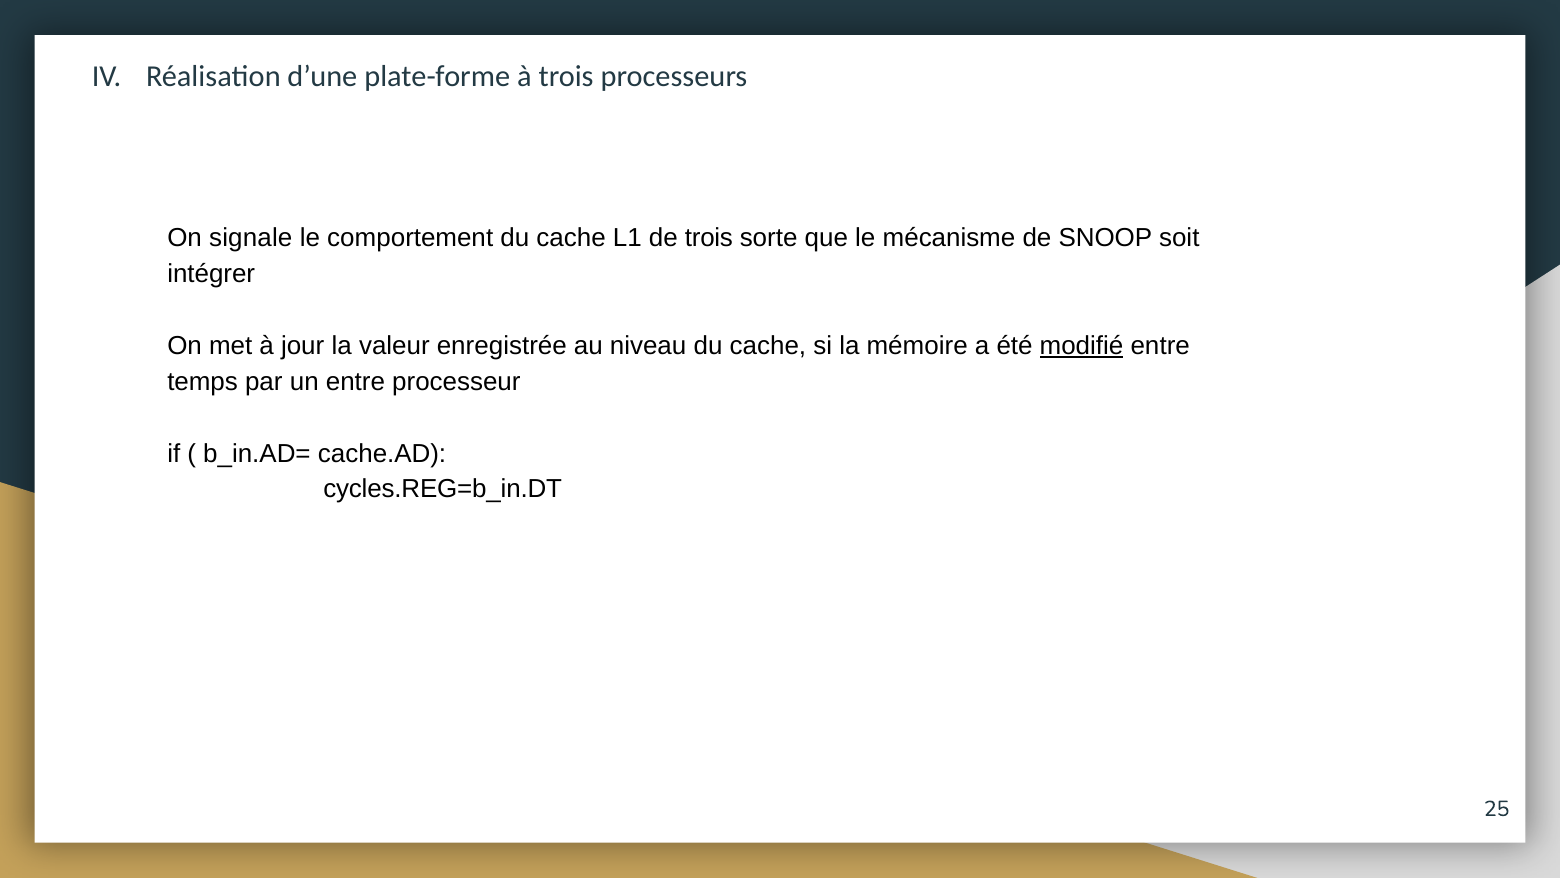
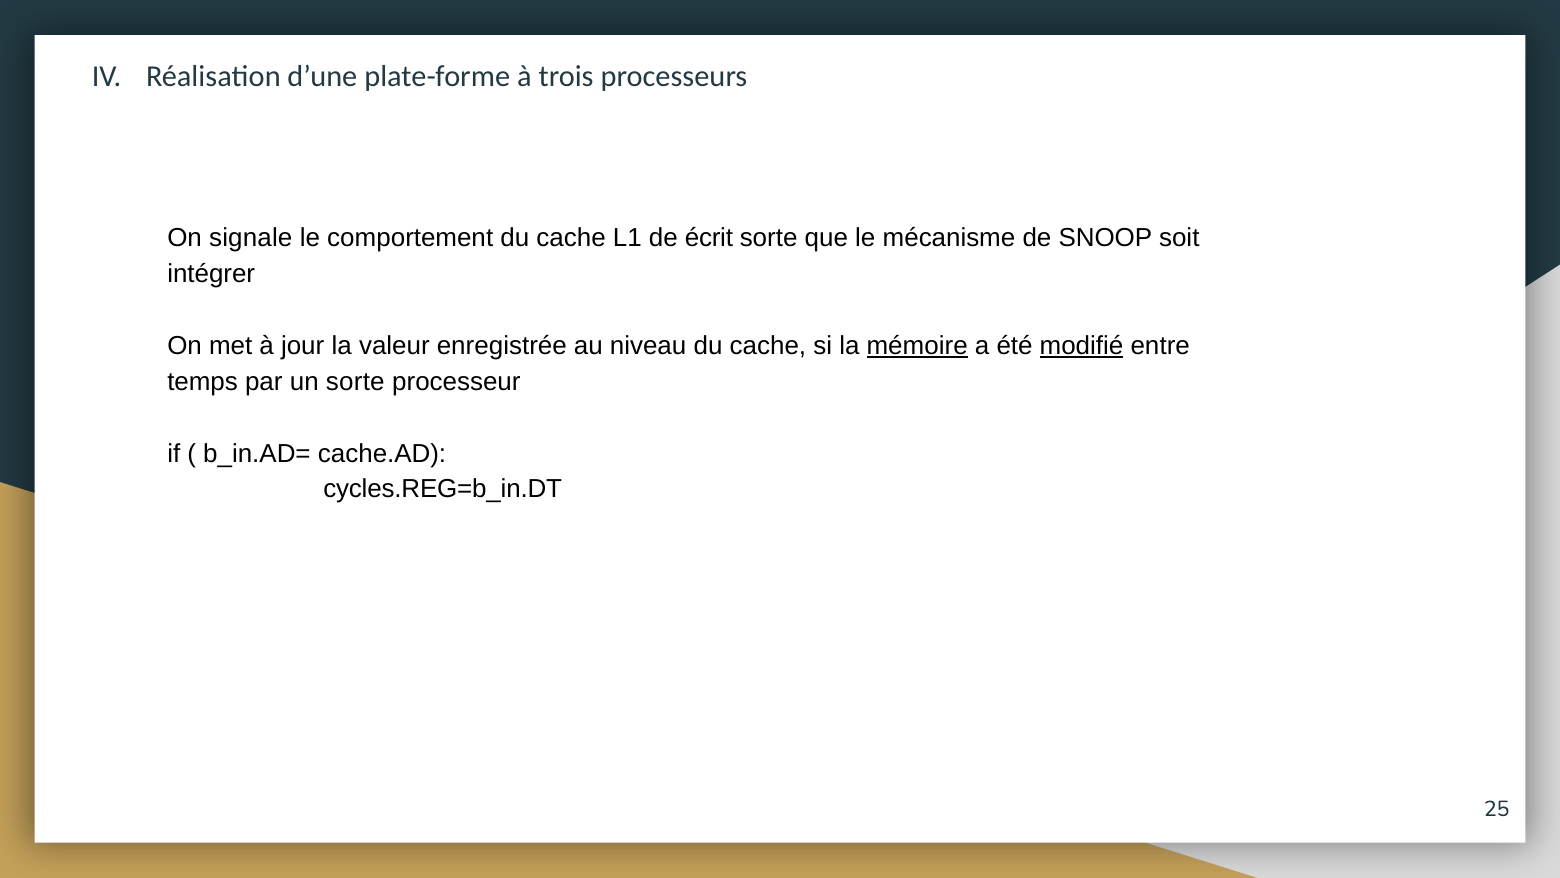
de trois: trois -> écrit (709, 238)
mémoire underline: none -> present (917, 346)
un entre: entre -> sorte (355, 382)
